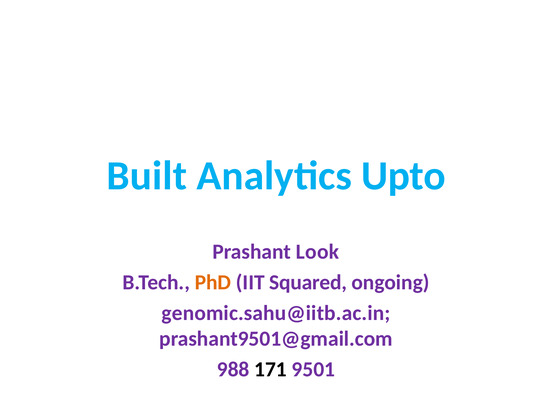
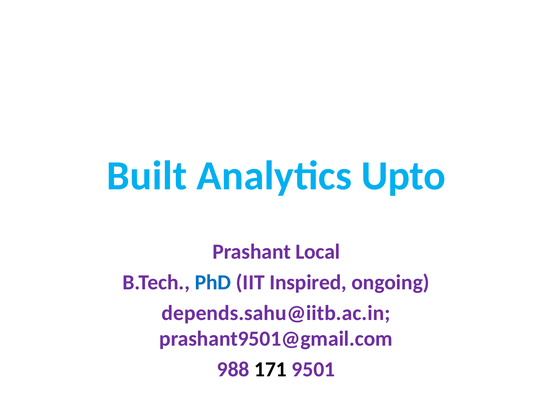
Look: Look -> Local (318, 252)
PhD colour: orange -> blue (213, 282)
Squared: Squared -> Inspired (308, 282)
genomic.sahu@iitb.ac.in: genomic.sahu@iitb.ac.in -> depends.sahu@iitb.ac.in (276, 313)
